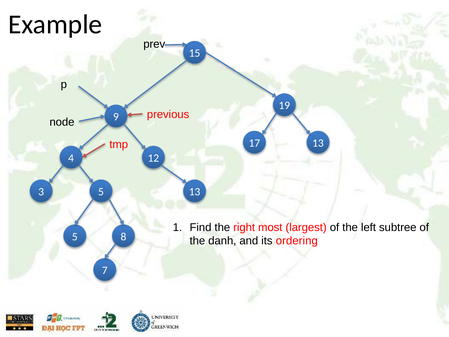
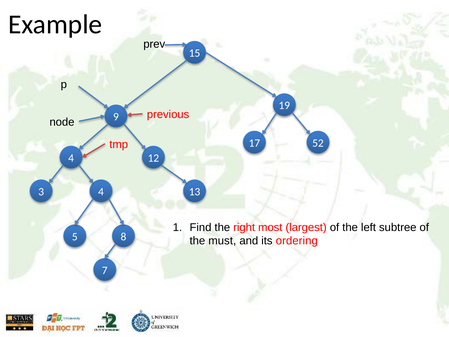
17 13: 13 -> 52 (318, 143)
3 5: 5 -> 4 (101, 192)
danh: danh -> must (222, 241)
